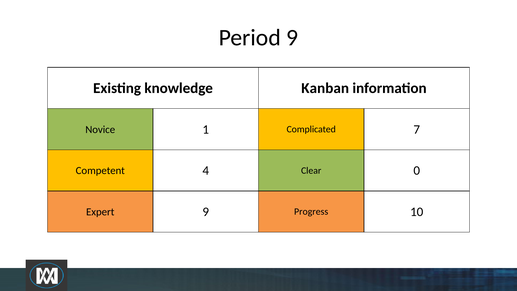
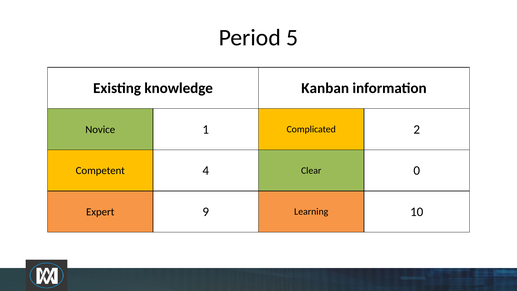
Period 9: 9 -> 5 (292, 38)
7: 7 -> 2 (417, 129)
Progress: Progress -> Learning (311, 212)
